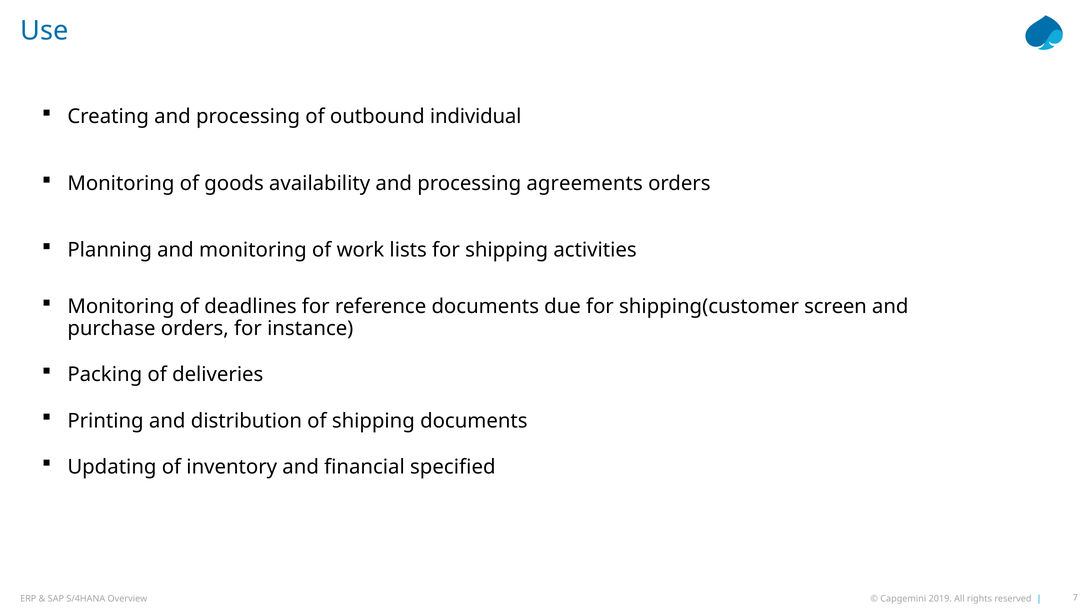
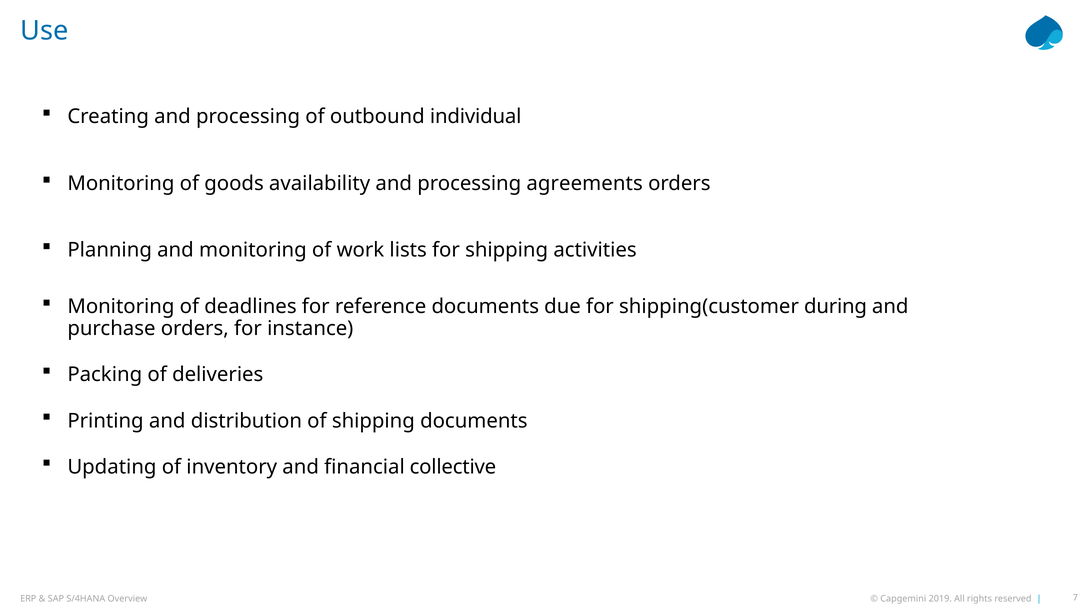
screen: screen -> during (836, 307)
specified: specified -> collective (453, 467)
